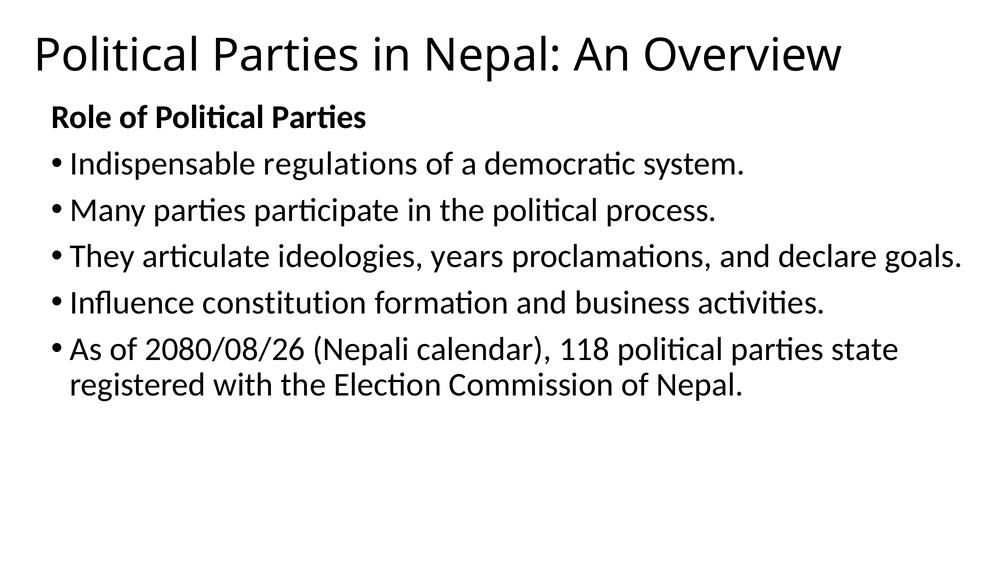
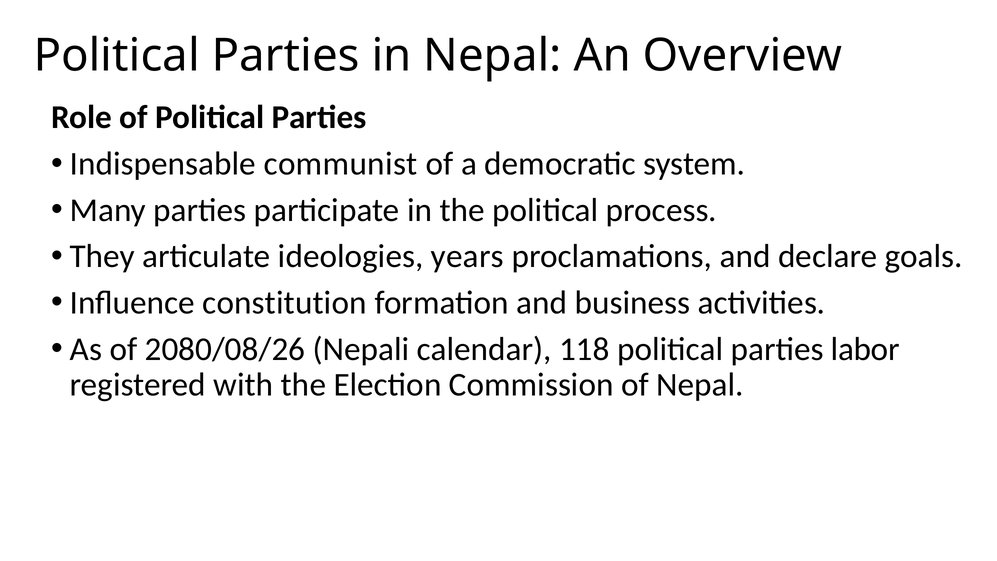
regulations: regulations -> communist (341, 164)
state: state -> labor (865, 349)
